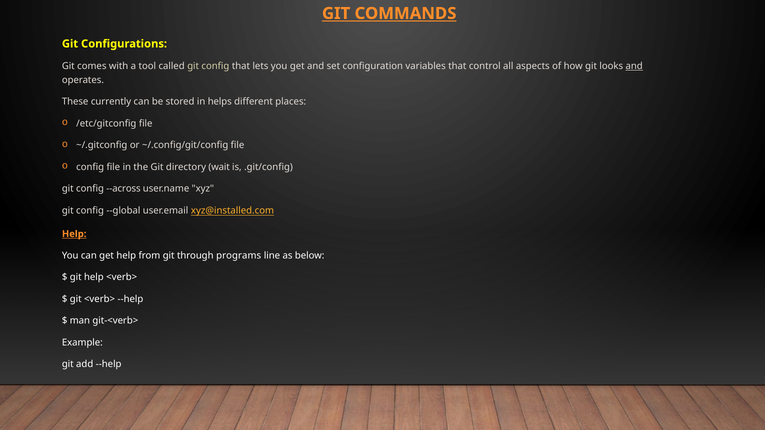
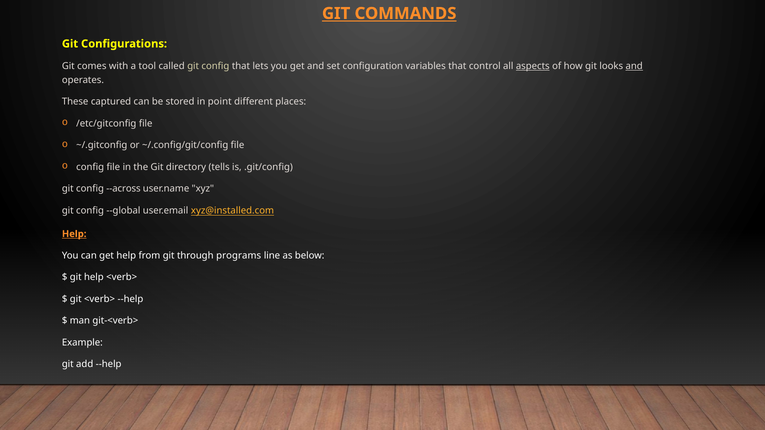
aspects underline: none -> present (533, 66)
currently: currently -> captured (111, 102)
helps: helps -> point (220, 102)
wait: wait -> tells (219, 167)
